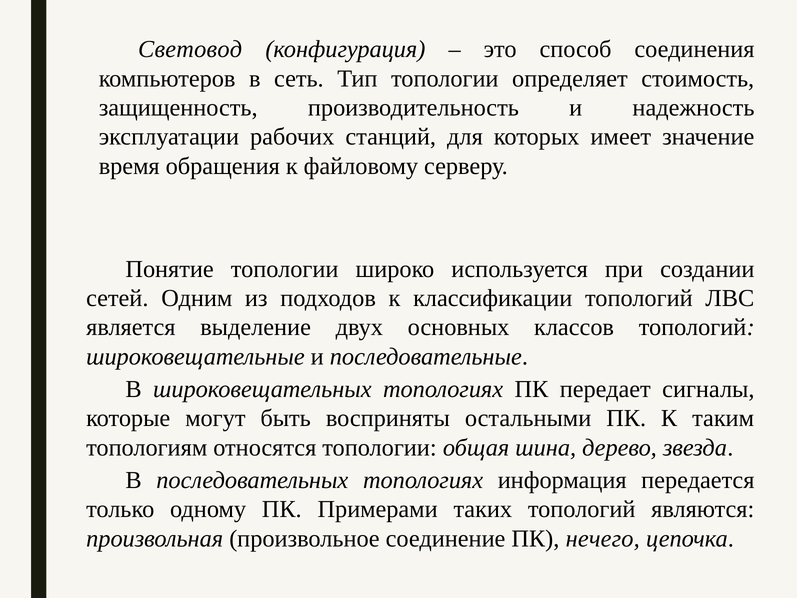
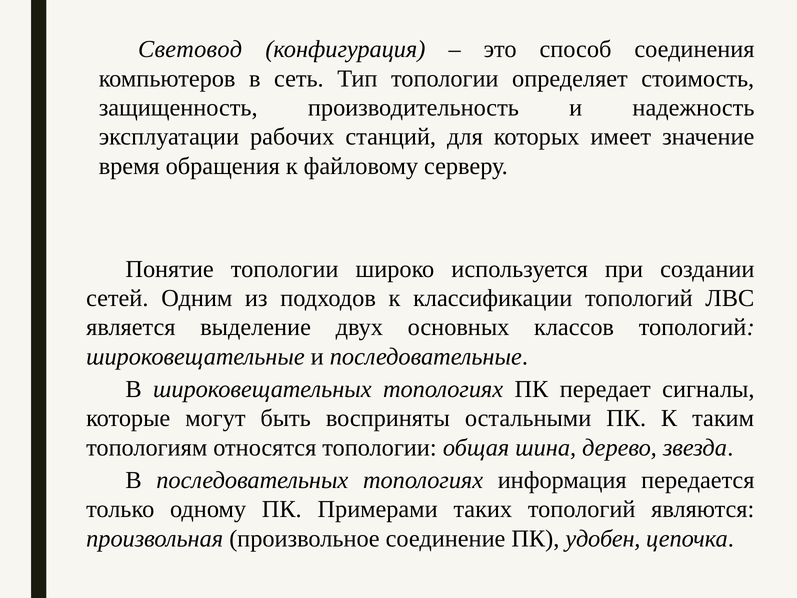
нечего: нечего -> удобен (603, 538)
